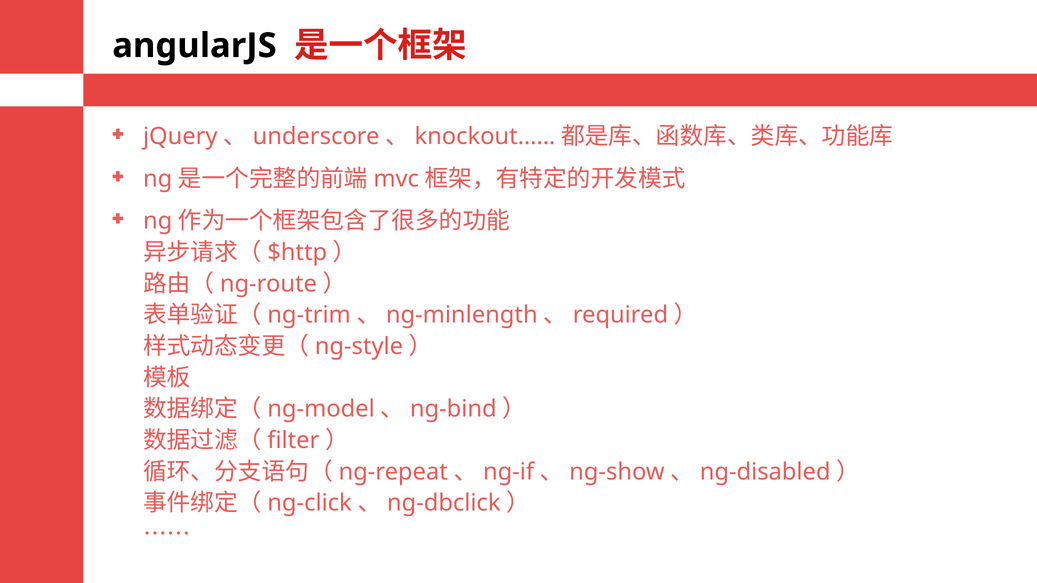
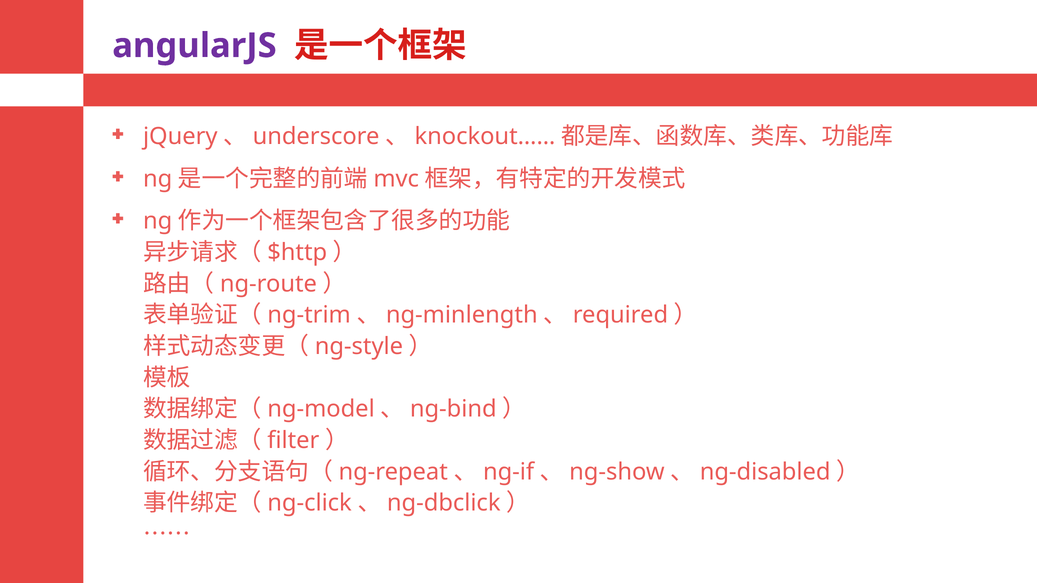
angularJS colour: black -> purple (194, 46)
